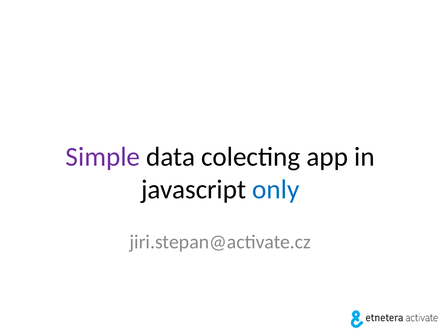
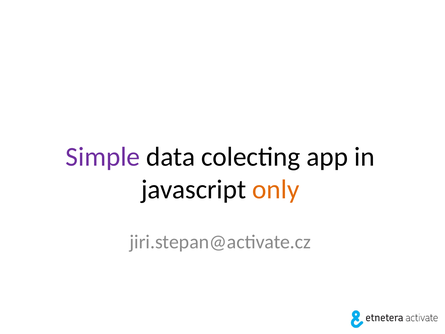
only colour: blue -> orange (276, 189)
